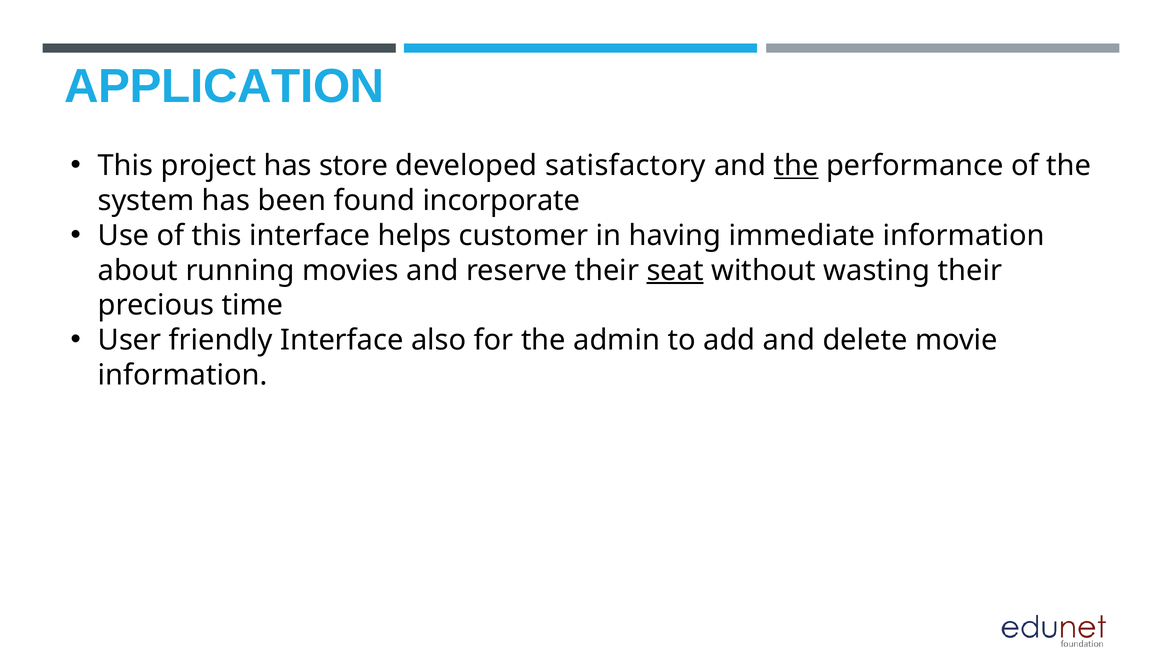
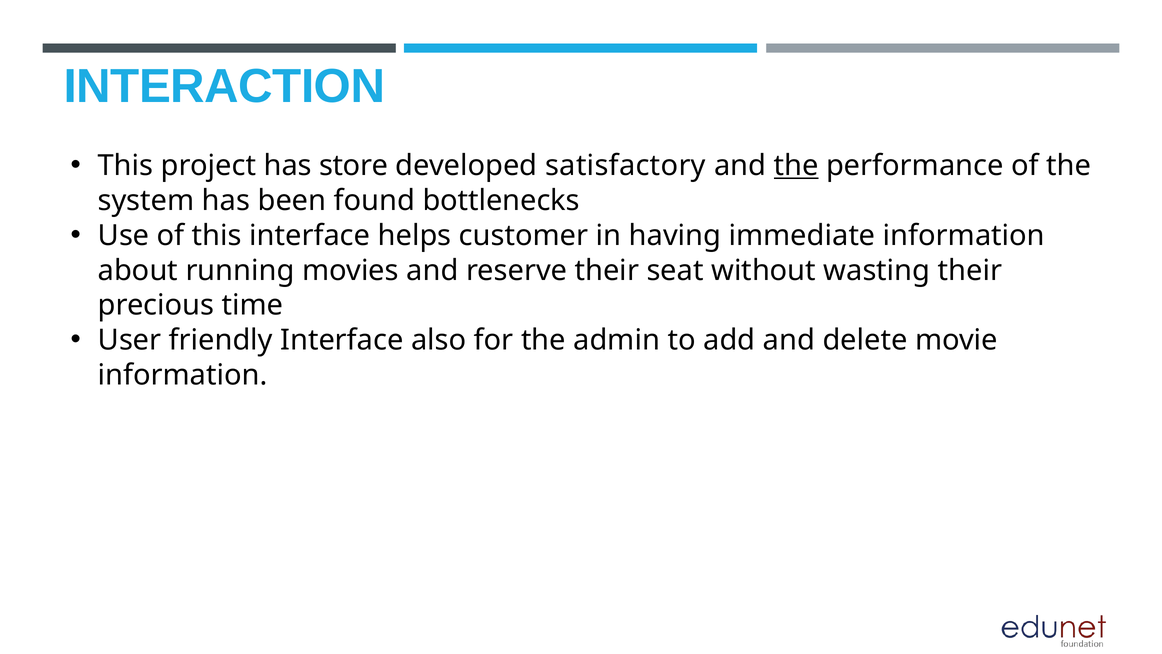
APPLICATION: APPLICATION -> INTERACTION (224, 87)
incorporate: incorporate -> bottlenecks (501, 201)
seat underline: present -> none (675, 270)
